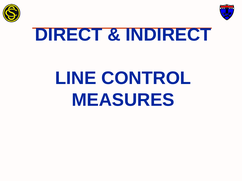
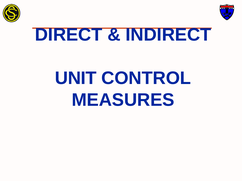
LINE: LINE -> UNIT (76, 78)
